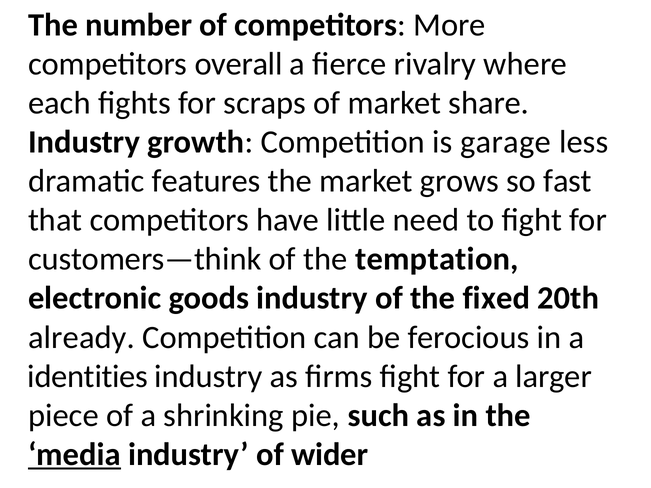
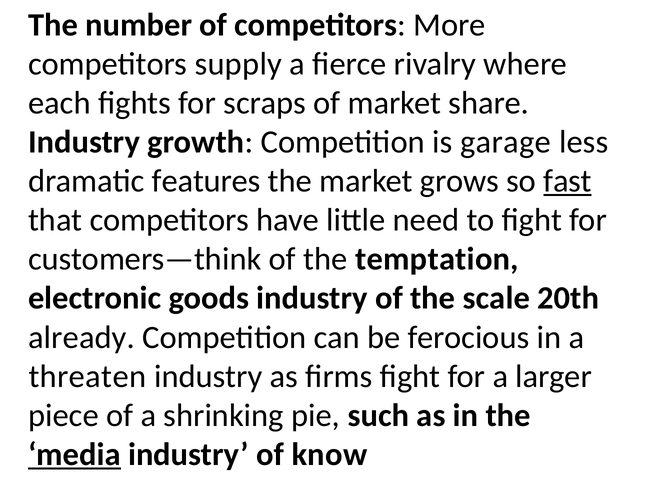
overall: overall -> supply (238, 64)
fast underline: none -> present (568, 181)
fixed: fixed -> scale (496, 298)
identities: identities -> threaten (87, 377)
wider: wider -> know (329, 455)
